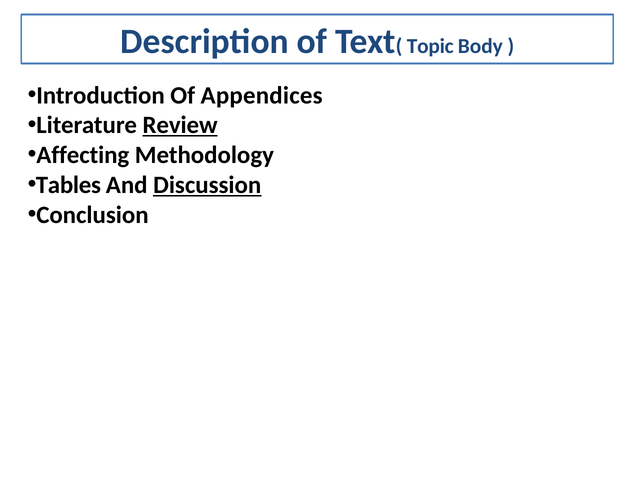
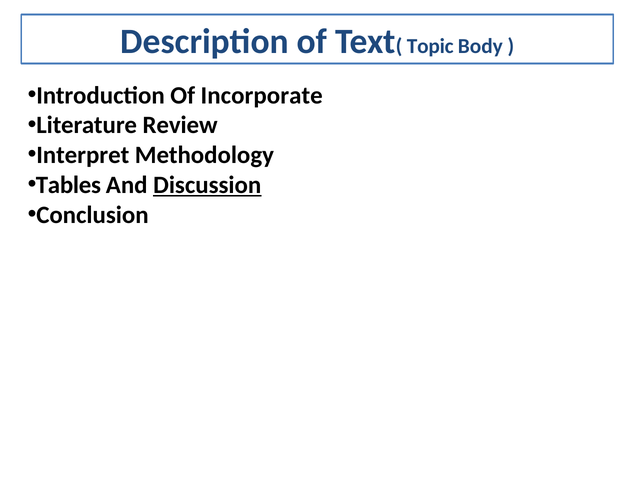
Appendices: Appendices -> Incorporate (262, 95)
Review underline: present -> none (180, 125)
Affecting: Affecting -> Interpret (83, 155)
